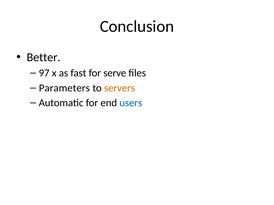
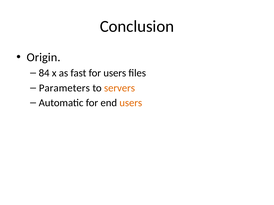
Better: Better -> Origin (44, 57)
97: 97 -> 84 (44, 73)
for serve: serve -> users (115, 73)
users colour: blue -> orange (131, 103)
